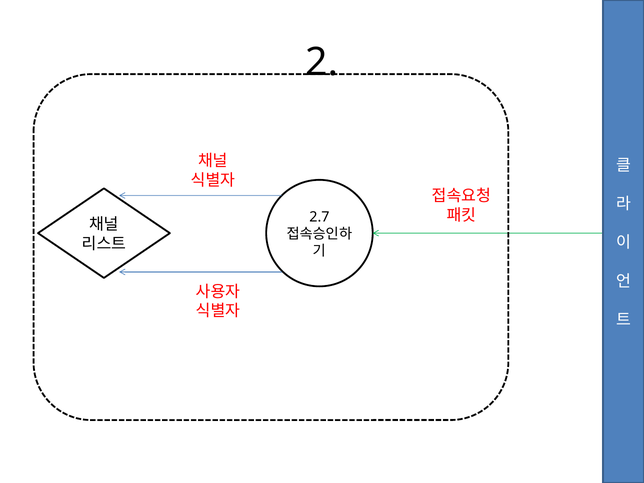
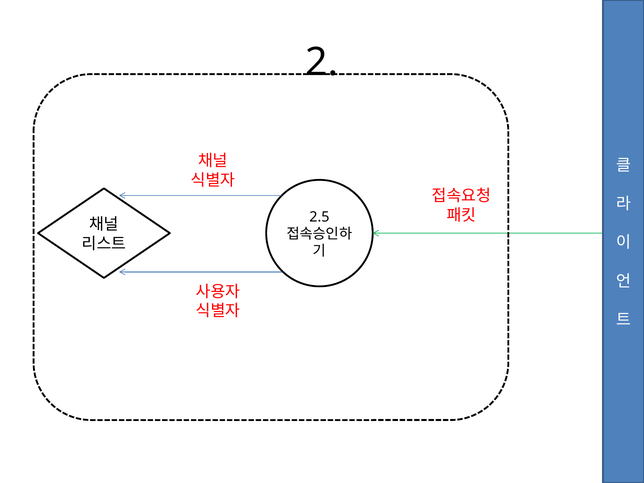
2.7: 2.7 -> 2.5 (319, 217)
